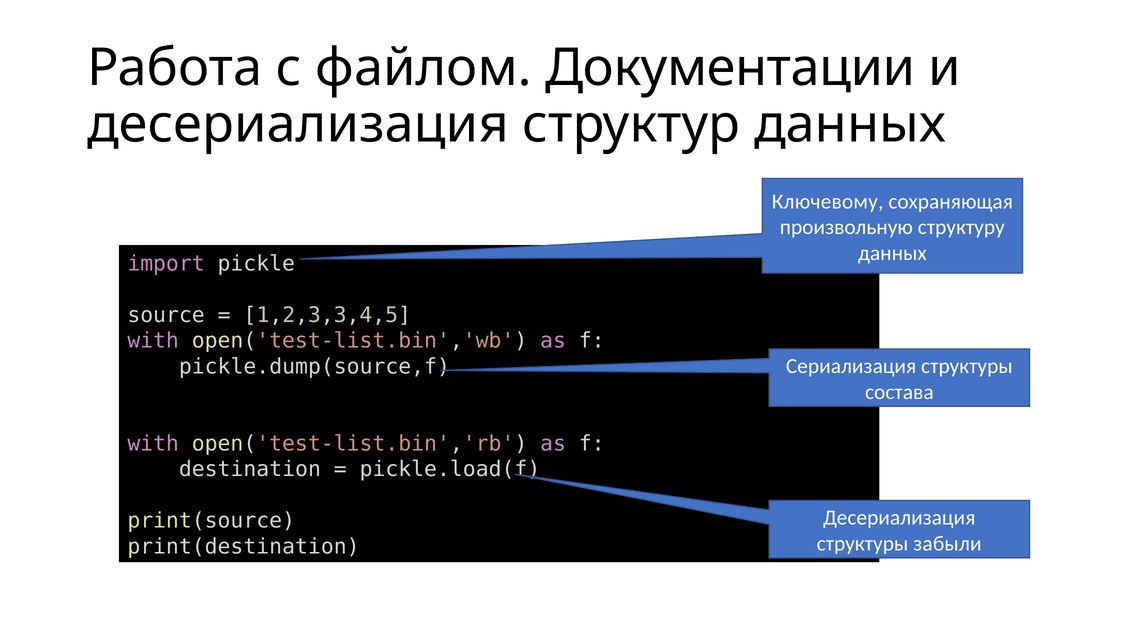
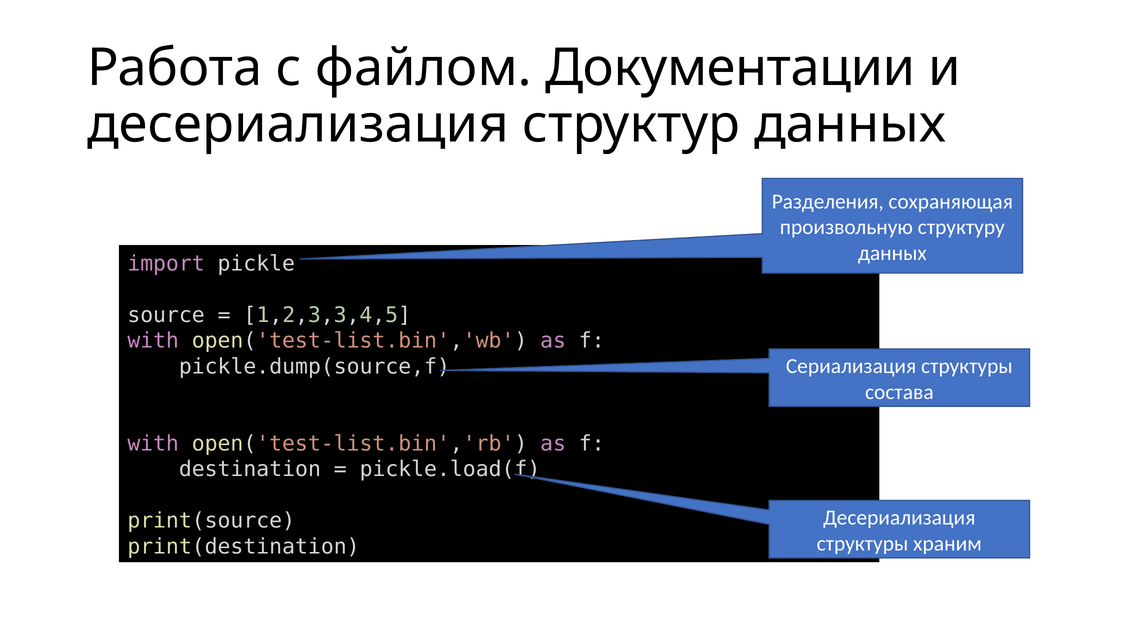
Ключевому: Ключевому -> Разделения (828, 202)
забыли: забыли -> храним (947, 544)
